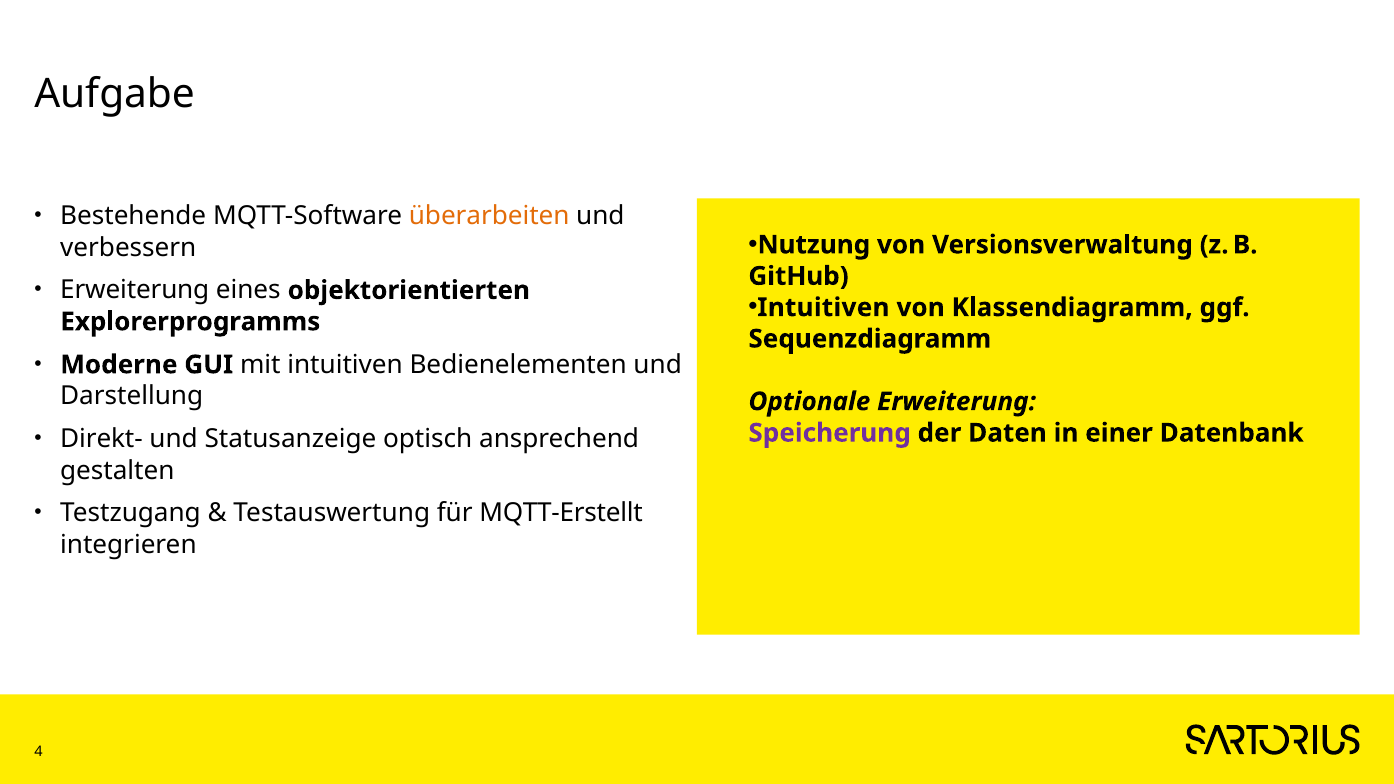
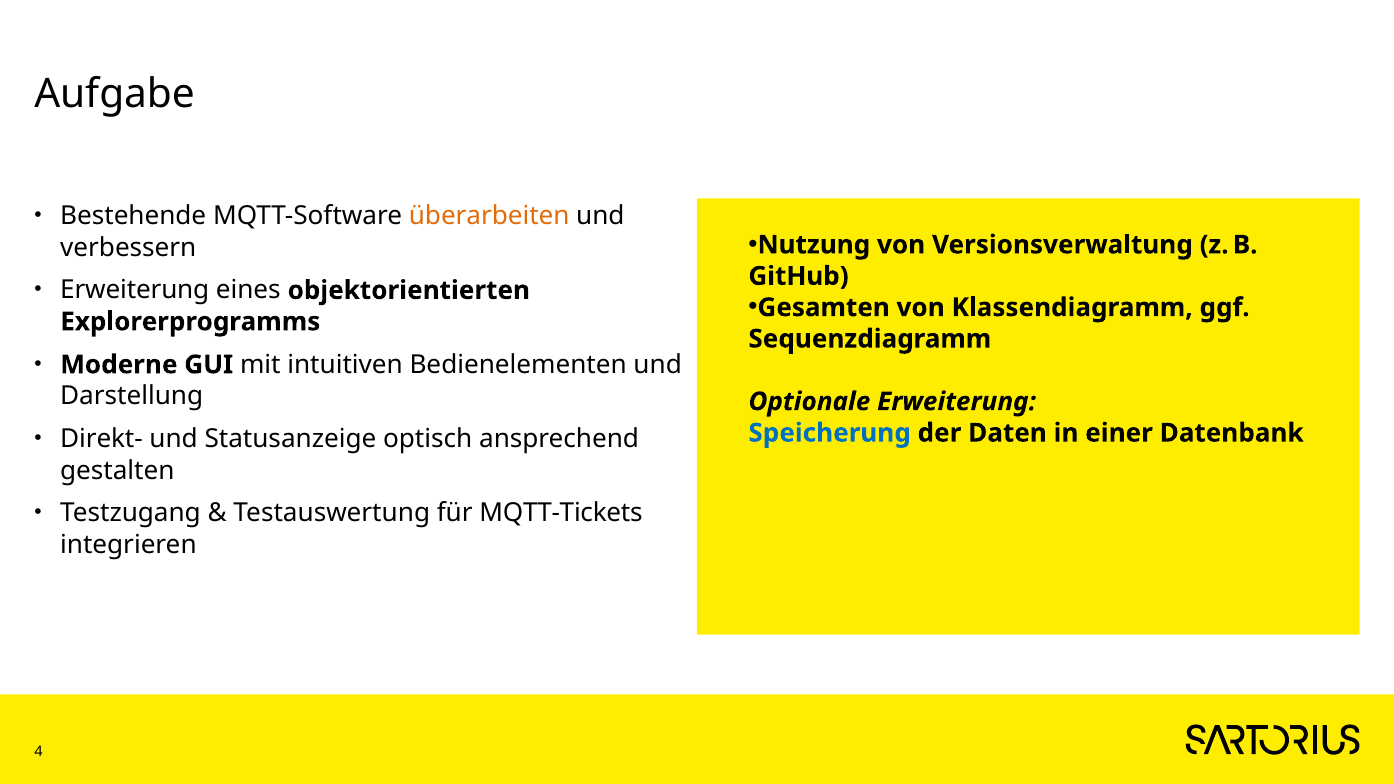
Intuitiven: Intuitiven -> Gesamten (824, 308)
Speicherung colour: purple -> blue (830, 433)
MQTT-Erstellt: MQTT-Erstellt -> MQTT-Tickets (561, 513)
